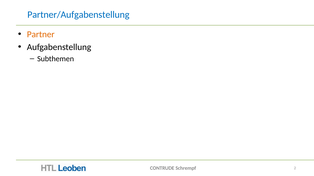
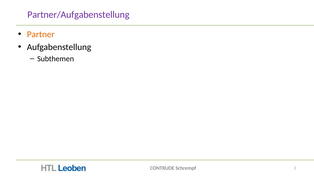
Partner/Aufgabenstellung colour: blue -> purple (78, 15)
